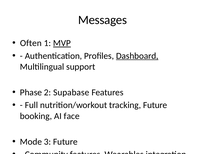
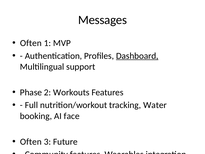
MVP underline: present -> none (62, 43)
Supabase: Supabase -> Workouts (71, 92)
tracking Future: Future -> Water (155, 105)
Mode: Mode -> Often (31, 141)
